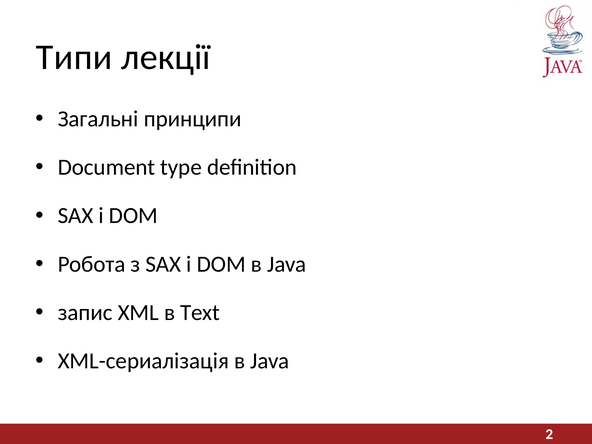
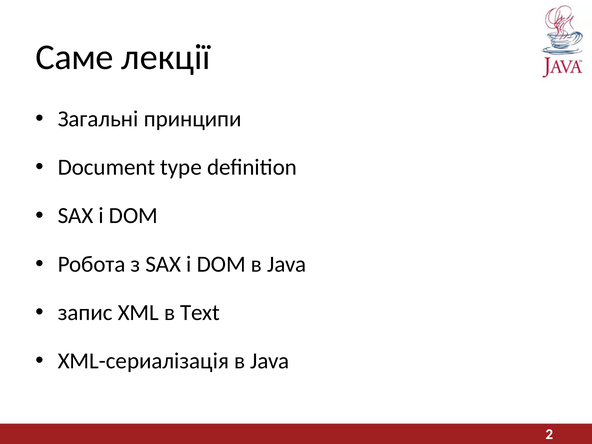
Типи: Типи -> Саме (74, 57)
